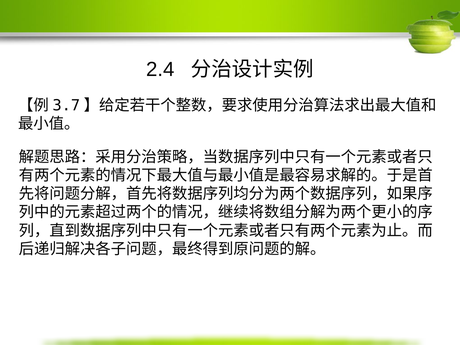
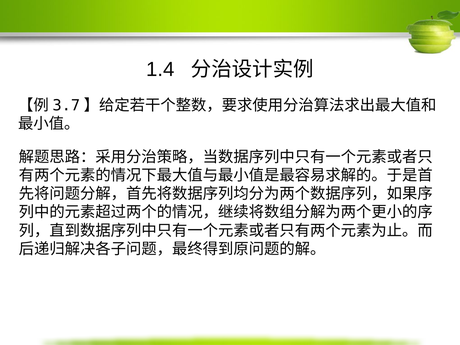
2.4: 2.4 -> 1.4 (160, 70)
